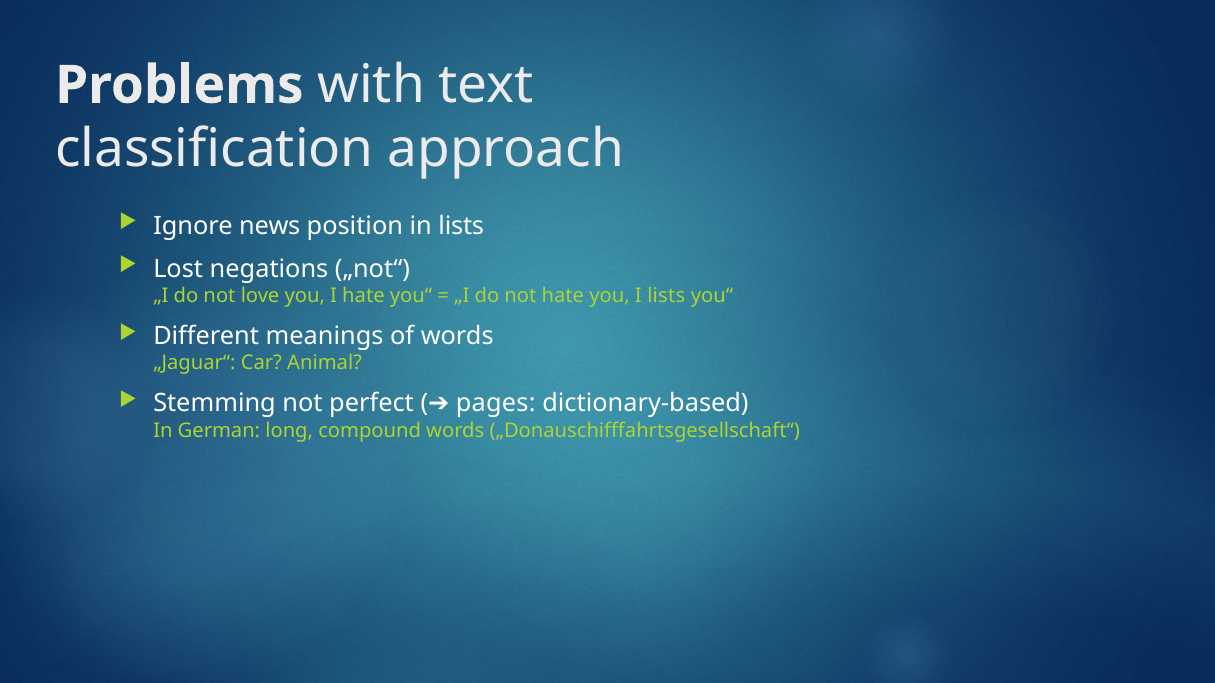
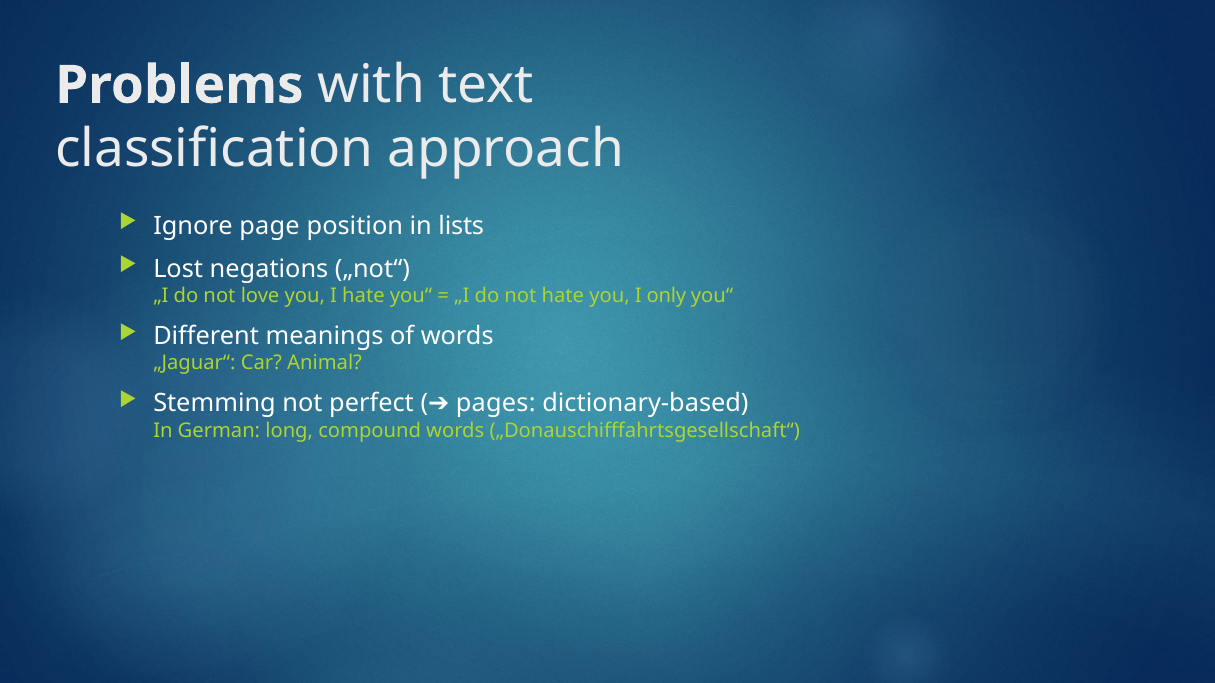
news: news -> page (270, 226)
I lists: lists -> only (666, 296)
